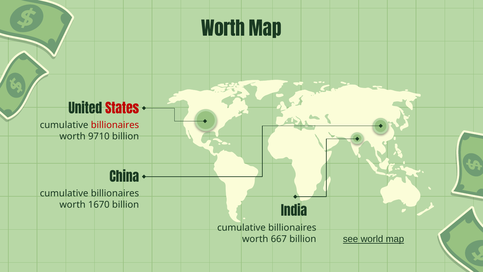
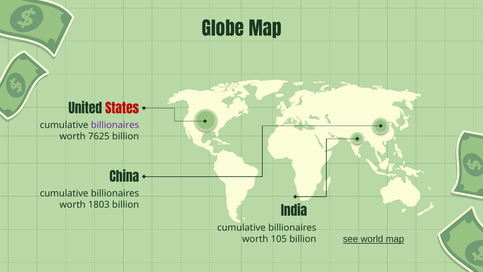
Worth: Worth -> Globe (223, 30)
billionaires colour: red -> purple (115, 125)
9710: 9710 -> 7625 (99, 136)
1670: 1670 -> 1803 (99, 205)
667: 667 -> 105 (279, 239)
